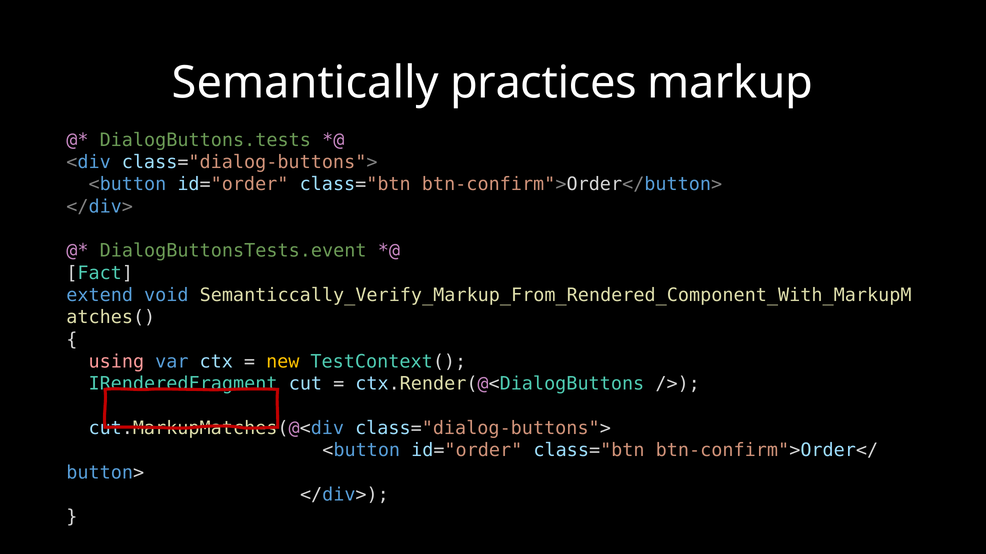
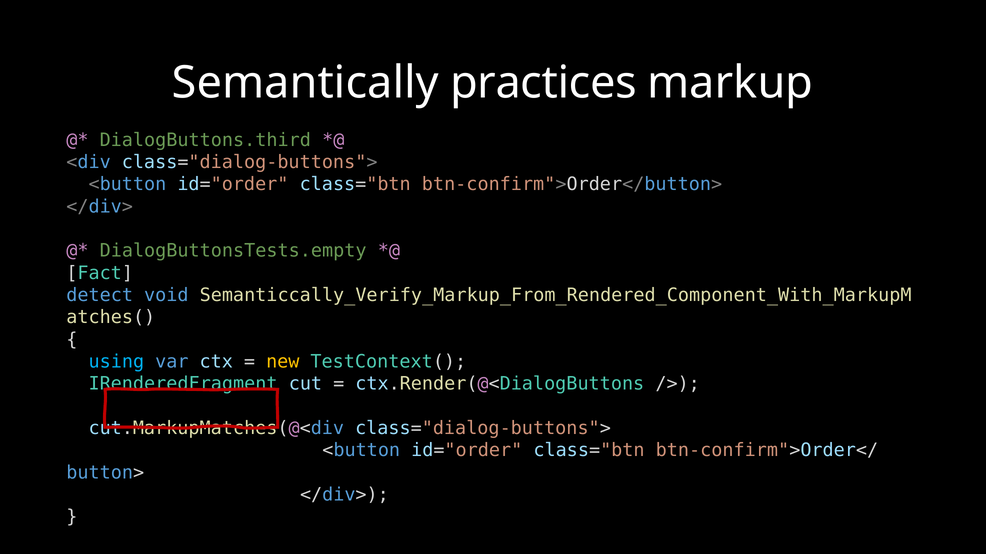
DialogButtons.tests: DialogButtons.tests -> DialogButtons.third (205, 140)
DialogButtonsTests.event: DialogButtonsTests.event -> DialogButtonsTests.empty (233, 251)
extend: extend -> detect (100, 296)
using colour: pink -> light blue (116, 362)
